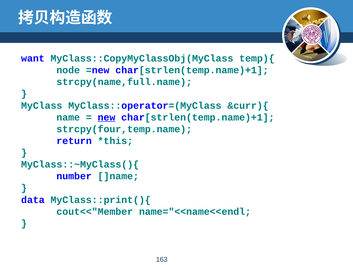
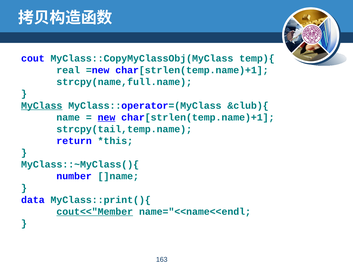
want: want -> cout (33, 58)
node: node -> real (68, 70)
MyClass underline: none -> present (42, 105)
&curr){: &curr){ -> &club){ (248, 105)
strcpy(four,temp.name: strcpy(four,temp.name -> strcpy(tail,temp.name (124, 129)
cout<<"Member underline: none -> present (95, 211)
